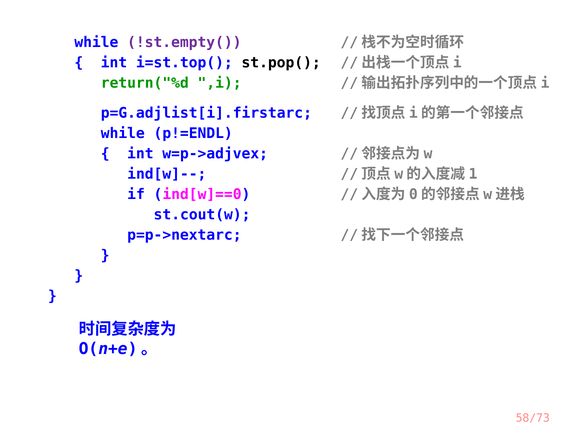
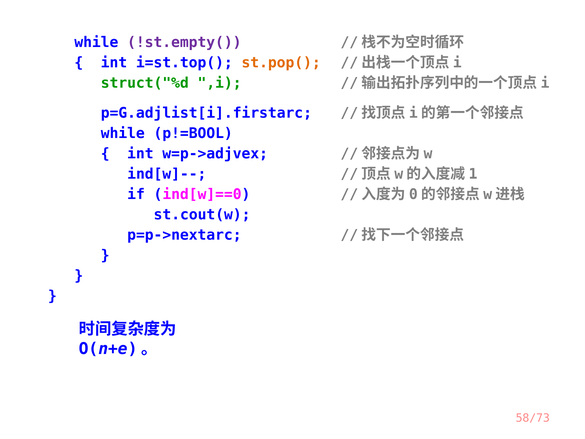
st.pop( colour: black -> orange (281, 63)
return("%d: return("%d -> struct("%d (145, 83)
p!=ENDL: p!=ENDL -> p!=BOOL (193, 133)
